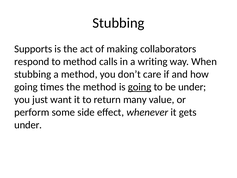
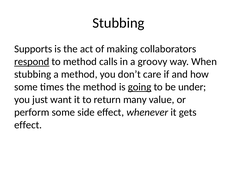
respond underline: none -> present (32, 62)
writing: writing -> groovy (153, 62)
going: going -> some (26, 87)
under: under -> effect (28, 125)
